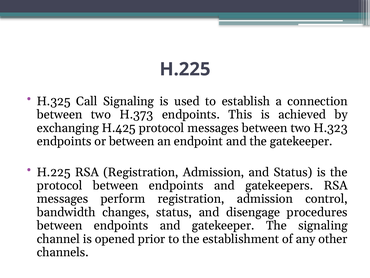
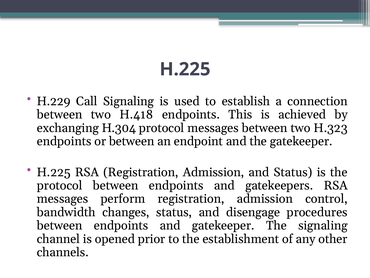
H.325: H.325 -> H.229 (54, 101)
H.373: H.373 -> H.418 (136, 114)
H.425: H.425 -> H.304 (119, 128)
